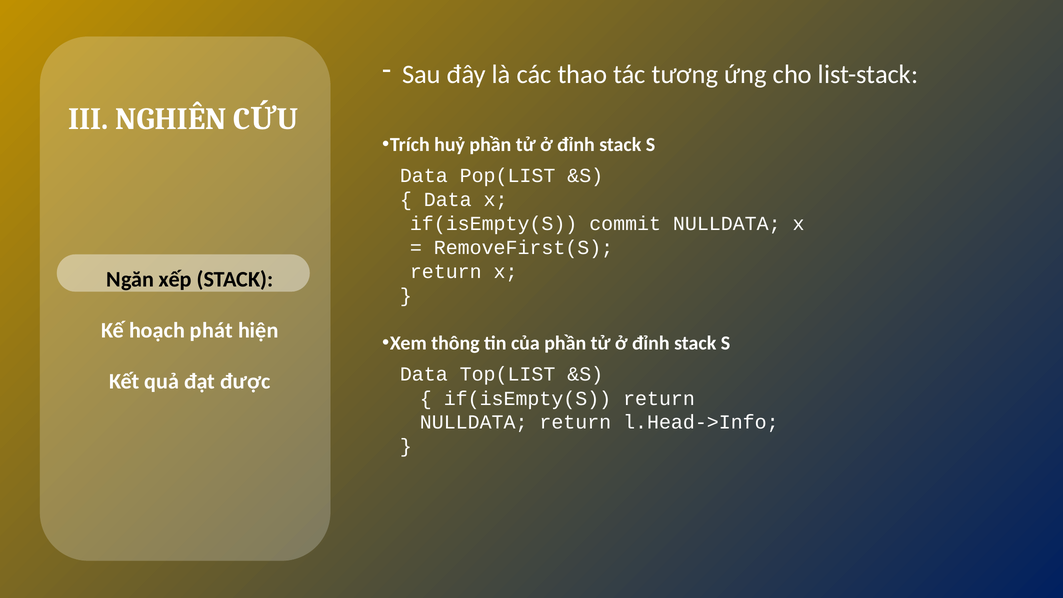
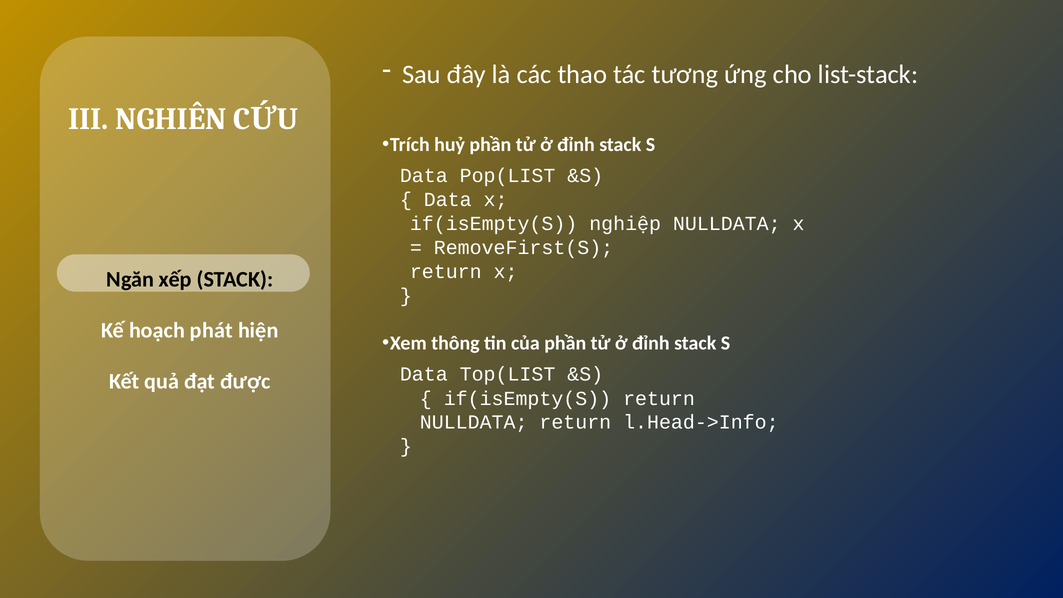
commit: commit -> nghiệp (625, 224)
